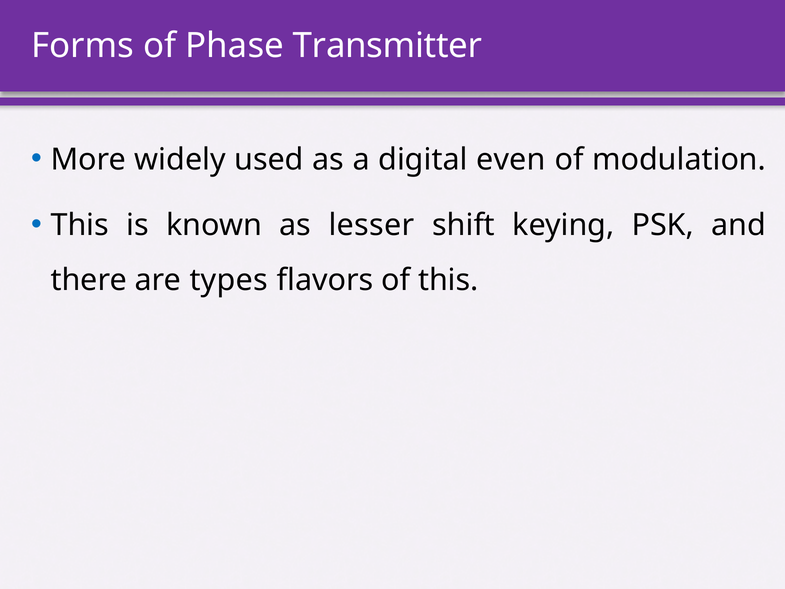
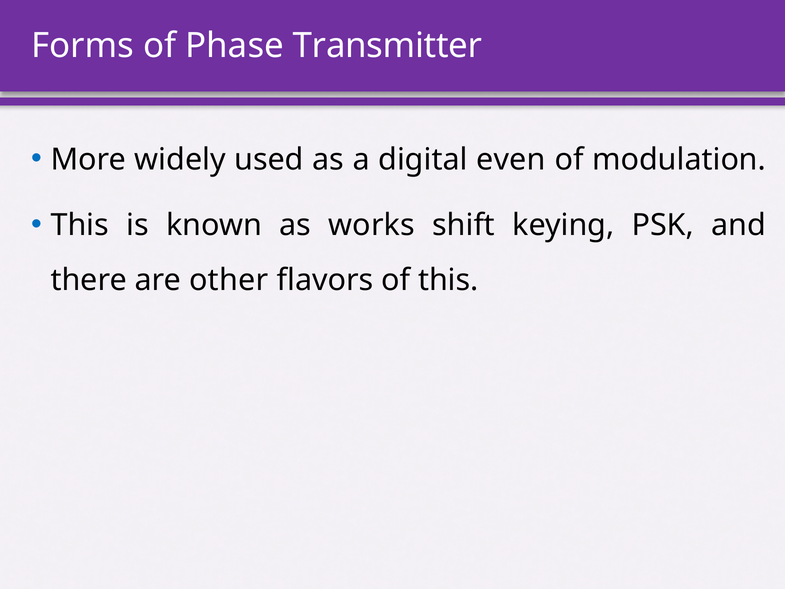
lesser: lesser -> works (372, 225)
types: types -> other (229, 280)
